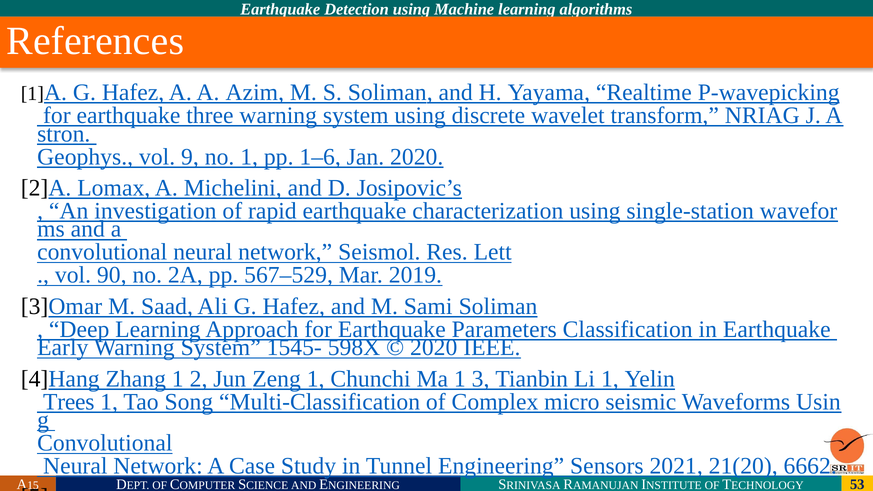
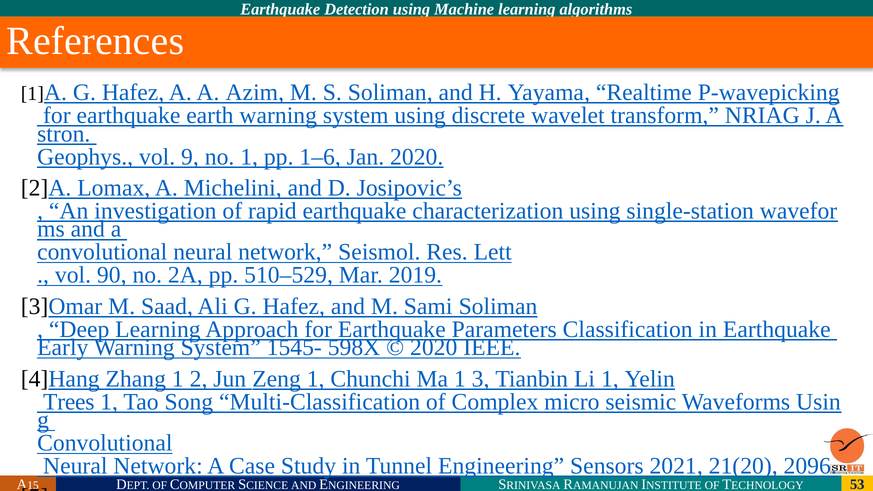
three: three -> earth (210, 115)
567–529: 567–529 -> 510–529 (289, 275)
6662: 6662 -> 2096 (810, 466)
